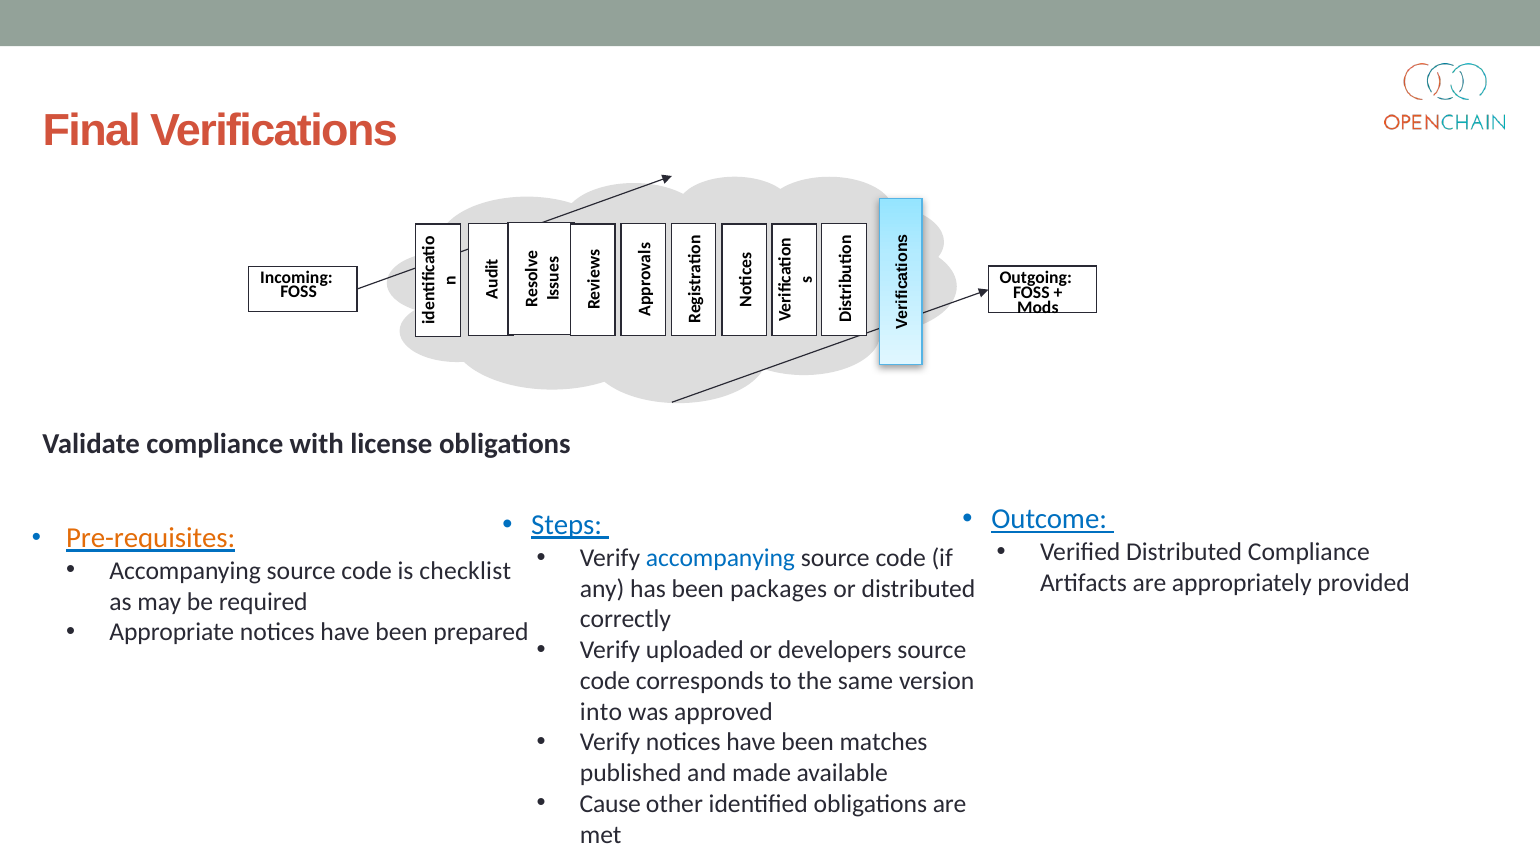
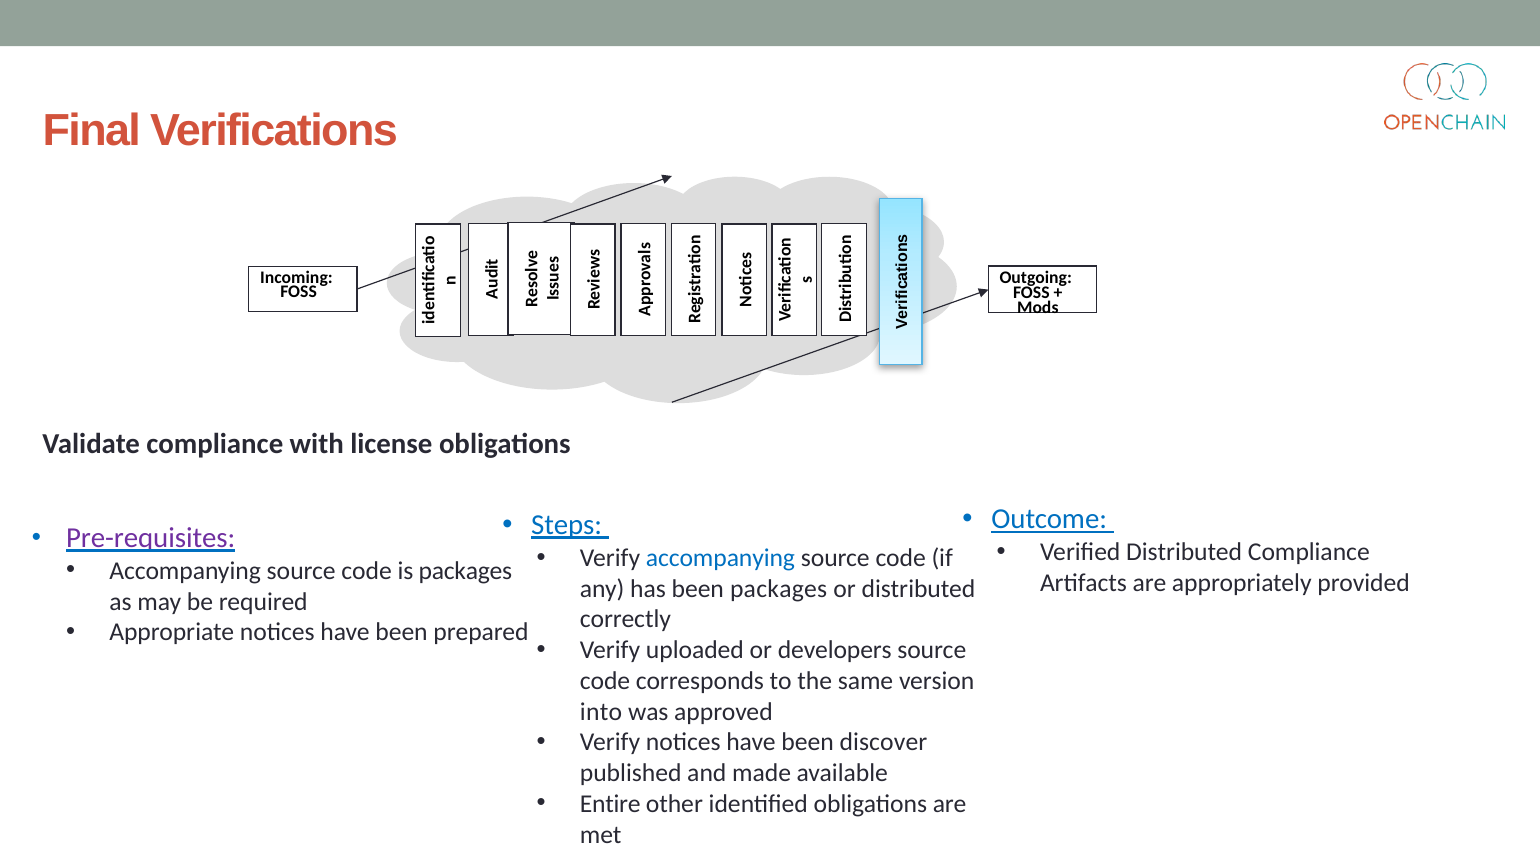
Pre-requisites colour: orange -> purple (151, 538)
is checklist: checklist -> packages (465, 571)
matches: matches -> discover (883, 743)
Cause: Cause -> Entire (610, 804)
